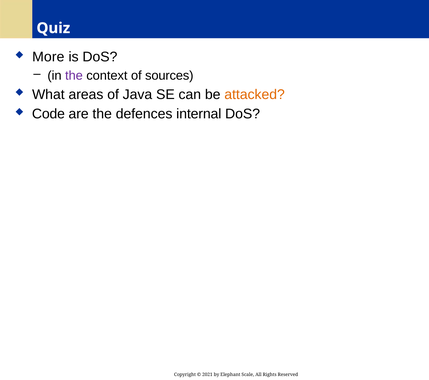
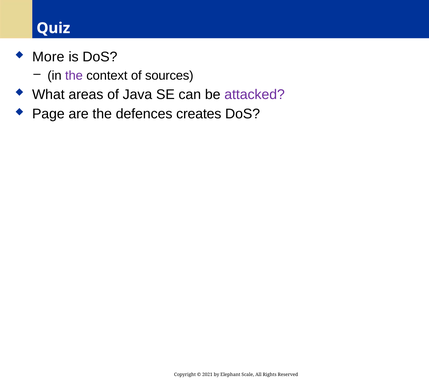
attacked colour: orange -> purple (255, 94)
Code: Code -> Page (48, 114)
internal: internal -> creates (199, 114)
